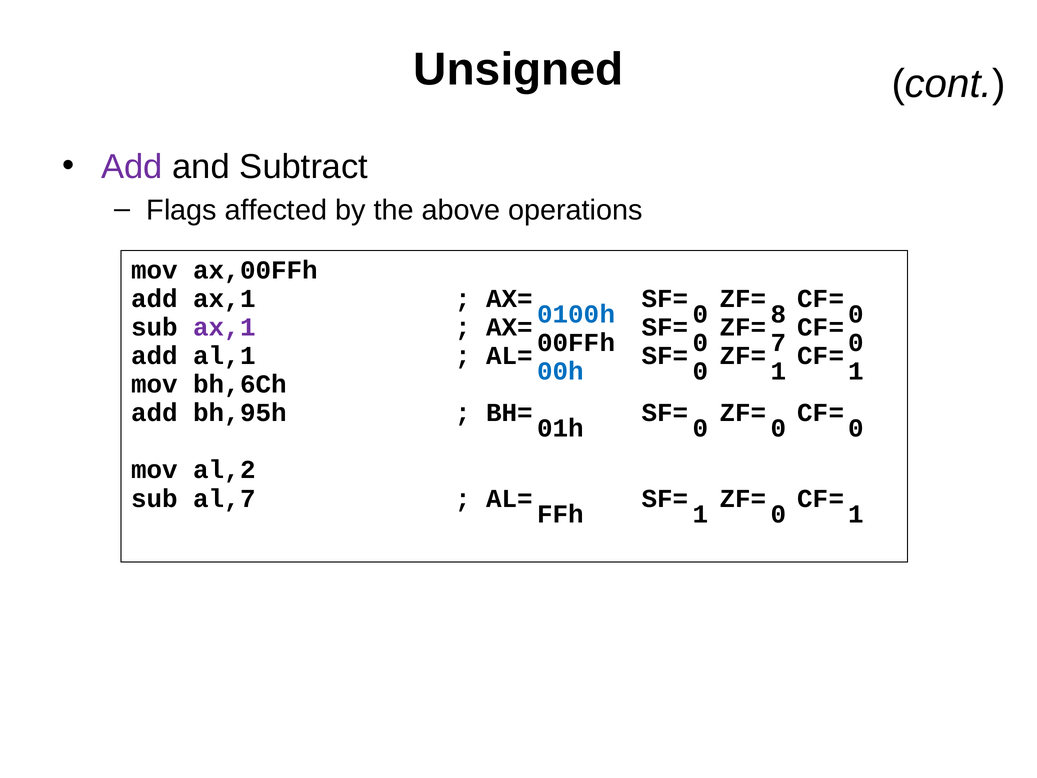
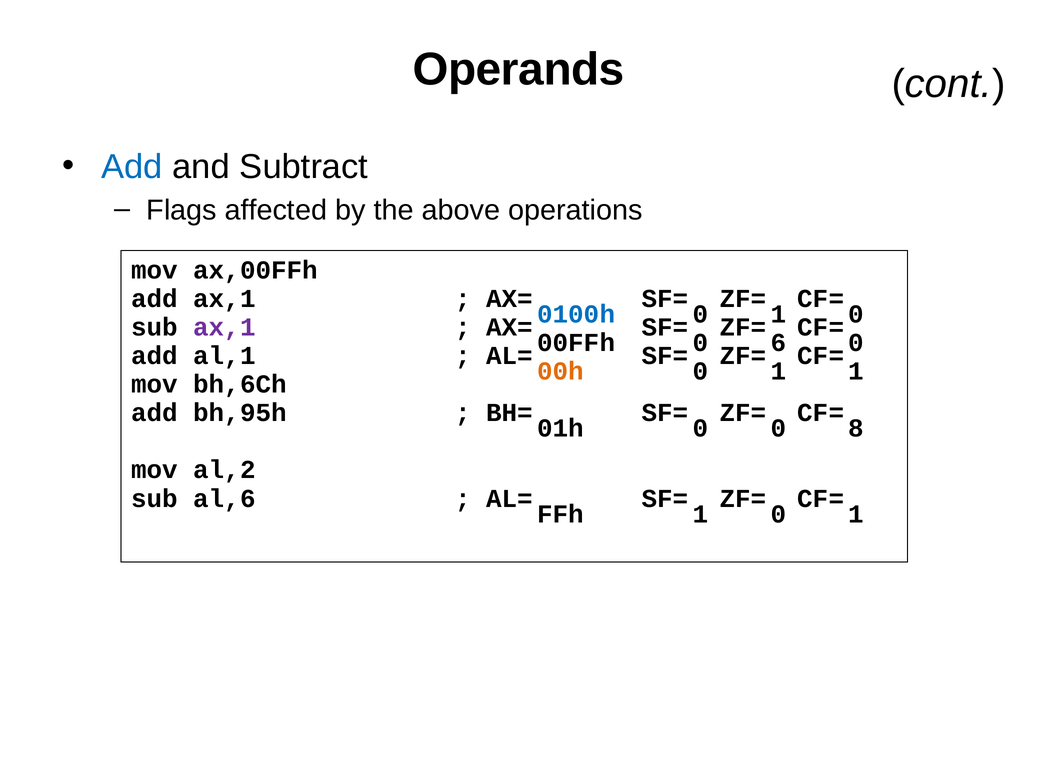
Unsigned: Unsigned -> Operands (519, 70)
Add colour: purple -> blue (132, 167)
8: 8 -> 1 (778, 314)
7: 7 -> 6 (778, 343)
00h colour: blue -> orange (561, 371)
0 0 0: 0 -> 8 (856, 428)
al,7: al,7 -> al,6 (224, 498)
